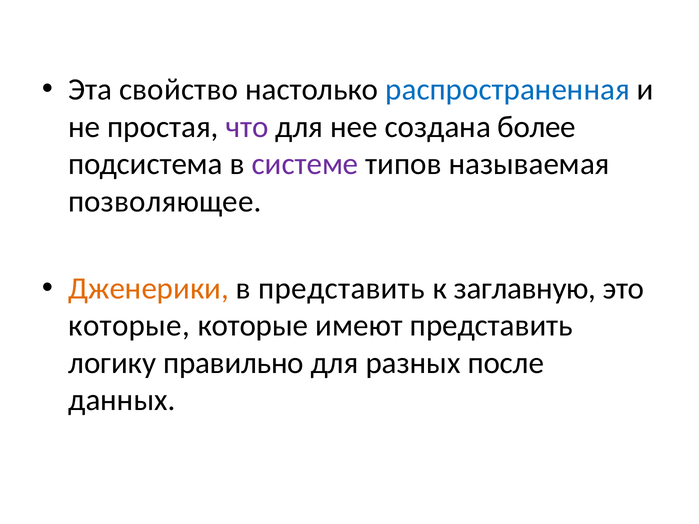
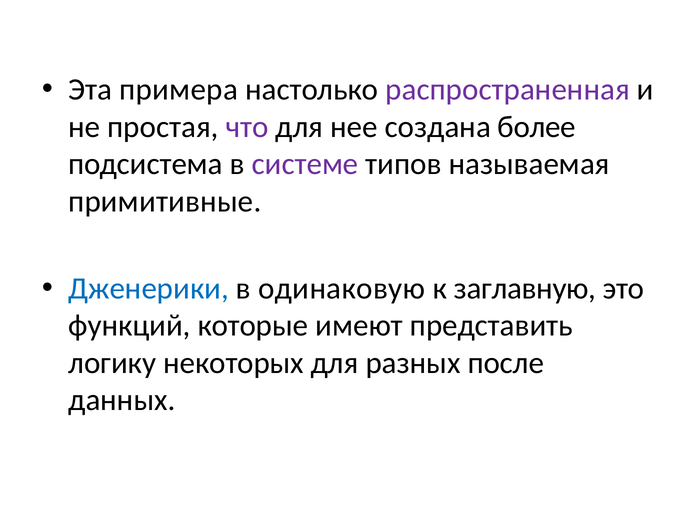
свойство: свойство -> примера (179, 90)
распространенная colour: blue -> purple (508, 90)
позволяющее: позволяющее -> примитивные (165, 202)
Дженерики colour: orange -> blue (149, 289)
в представить: представить -> одинаковую (342, 289)
которые: которые -> функций (129, 326)
правильно: правильно -> некоторых (234, 363)
